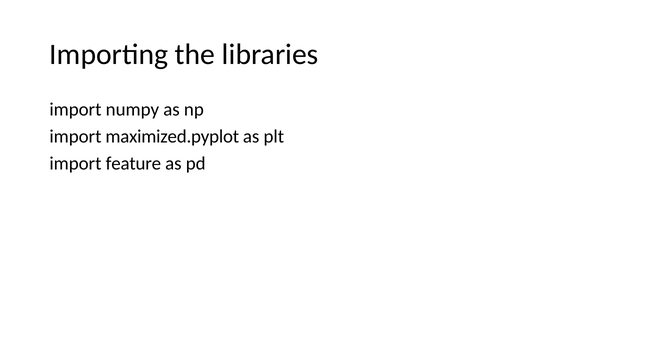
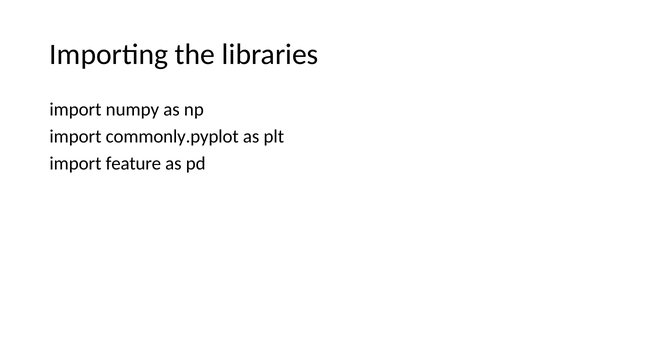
maximized.pyplot: maximized.pyplot -> commonly.pyplot (172, 137)
